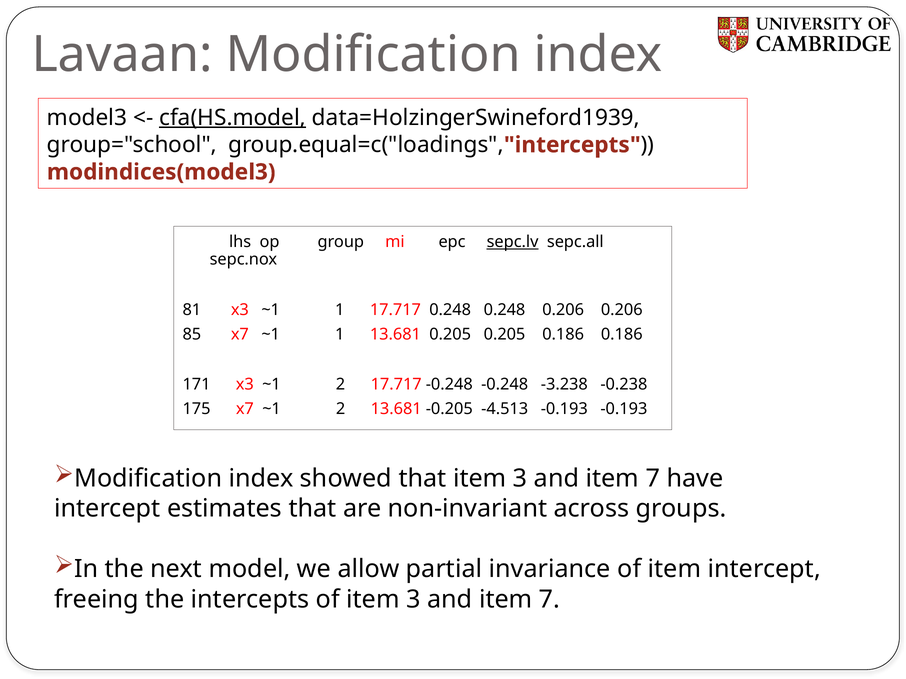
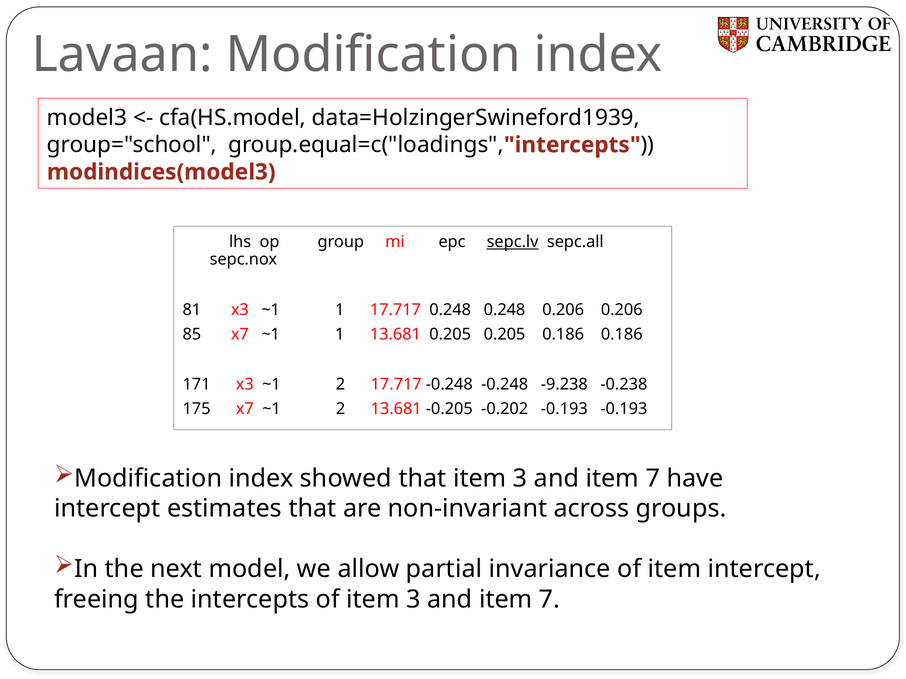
cfa(HS.model underline: present -> none (233, 118)
-3.238: -3.238 -> -9.238 (564, 385)
-4.513: -4.513 -> -0.202 (505, 409)
